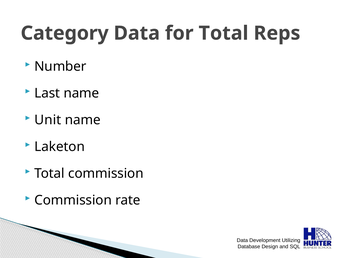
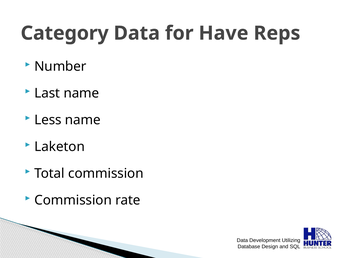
for Total: Total -> Have (224, 33)
Unit: Unit -> Less (48, 120)
